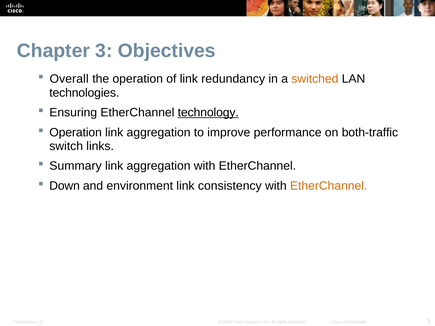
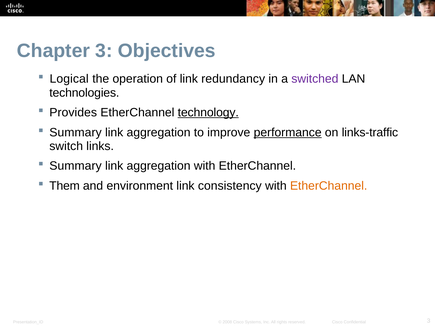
Overall: Overall -> Logical (69, 79)
switched colour: orange -> purple (315, 79)
Ensuring: Ensuring -> Provides (73, 113)
Operation: Operation -> Summary (76, 132)
performance underline: none -> present (288, 132)
both-traffic: both-traffic -> links-traffic (370, 132)
Down: Down -> Them (65, 186)
